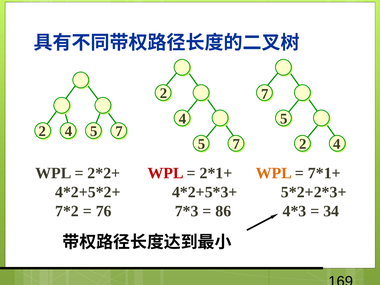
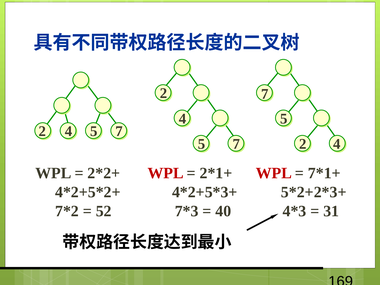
WPL colour: orange -> red (274, 173)
76: 76 -> 52 (104, 211)
86: 86 -> 40 (223, 211)
34: 34 -> 31 (331, 211)
